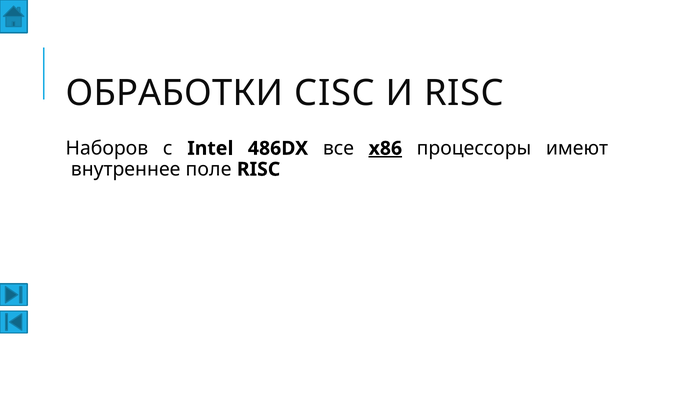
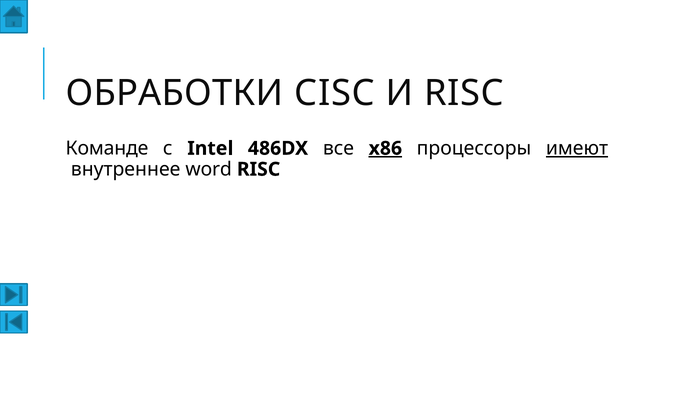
Наборов: Наборов -> Команде (107, 148)
имеют underline: none -> present (577, 148)
поле: поле -> word (209, 169)
